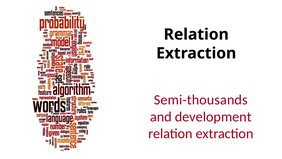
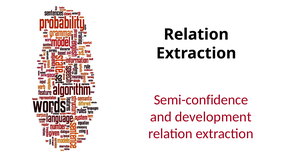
Semi-thousands: Semi-thousands -> Semi-confidence (201, 100)
